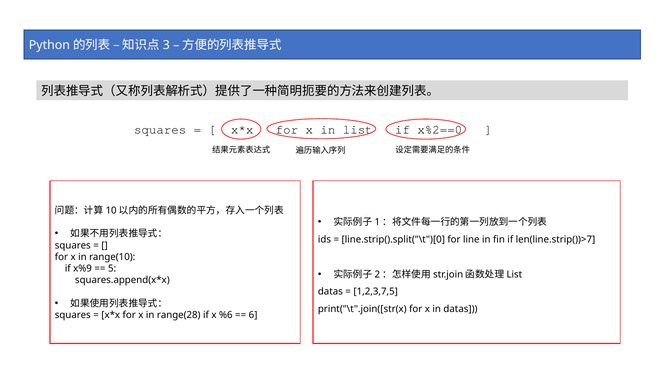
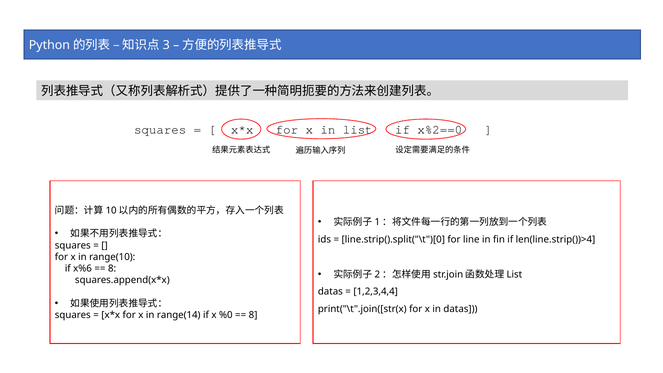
len(line.strip())>7: len(line.strip())>7 -> len(line.strip())>4 (555, 240)
x%9: x%9 -> x%6 (83, 269)
5: 5 -> 8 (112, 269)
1,2,3,7,5: 1,2,3,7,5 -> 1,2,3,4,4 (376, 292)
range(28: range(28 -> range(14 (179, 315)
%6: %6 -> %0 (226, 315)
6: 6 -> 8 (253, 315)
